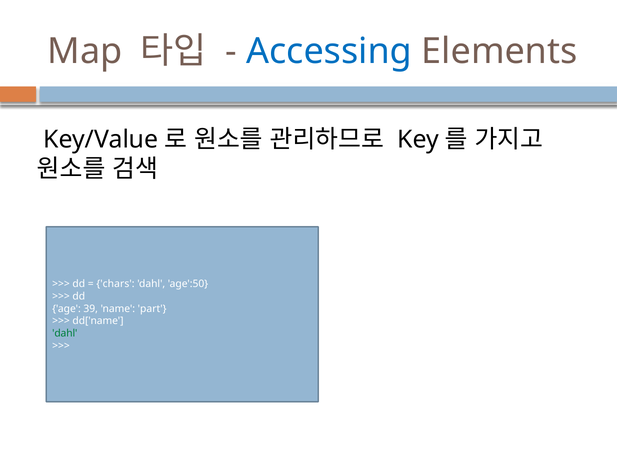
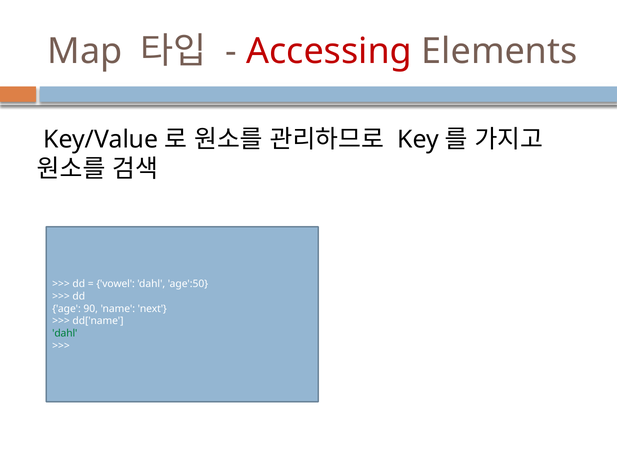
Accessing colour: blue -> red (329, 51)
chars: chars -> vowel (116, 284)
39: 39 -> 90 (91, 309)
part: part -> next (152, 309)
